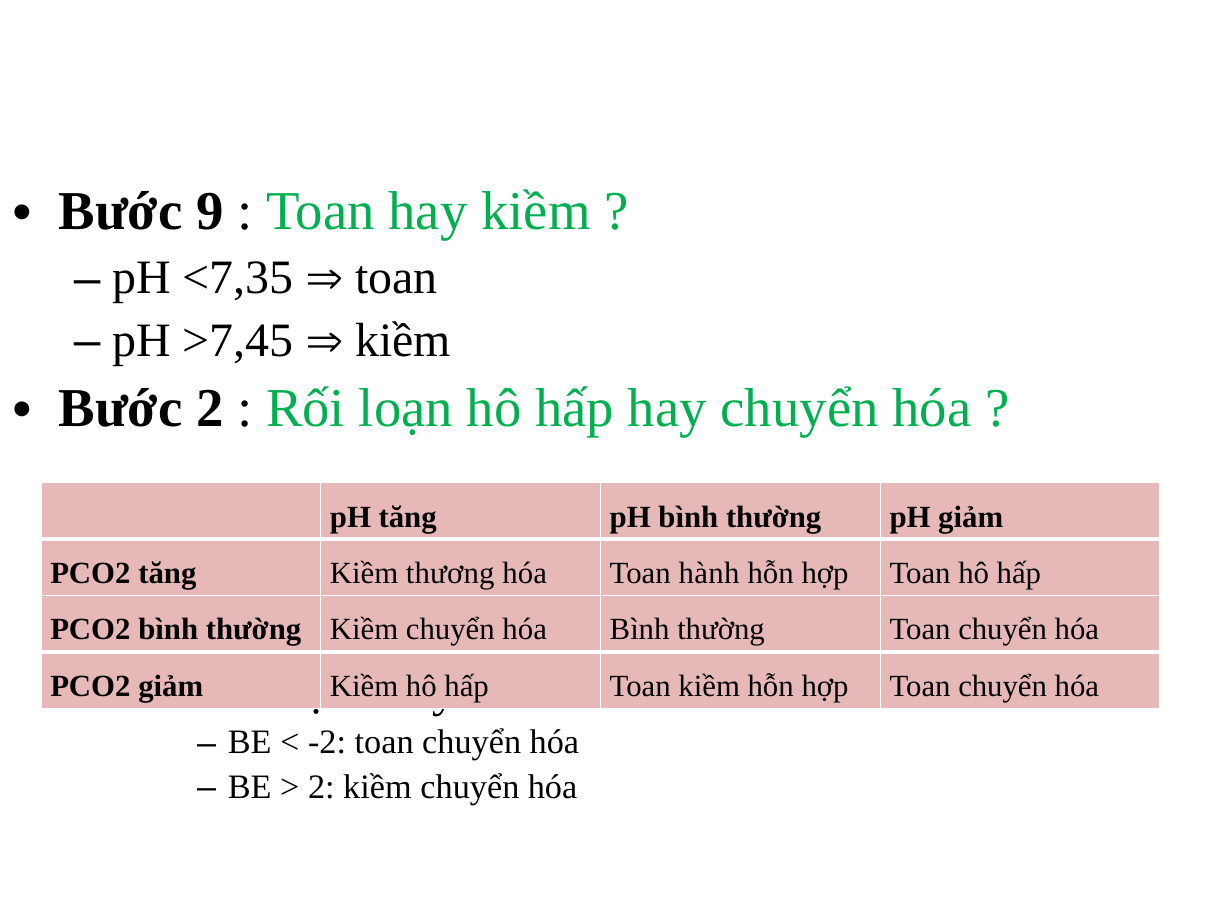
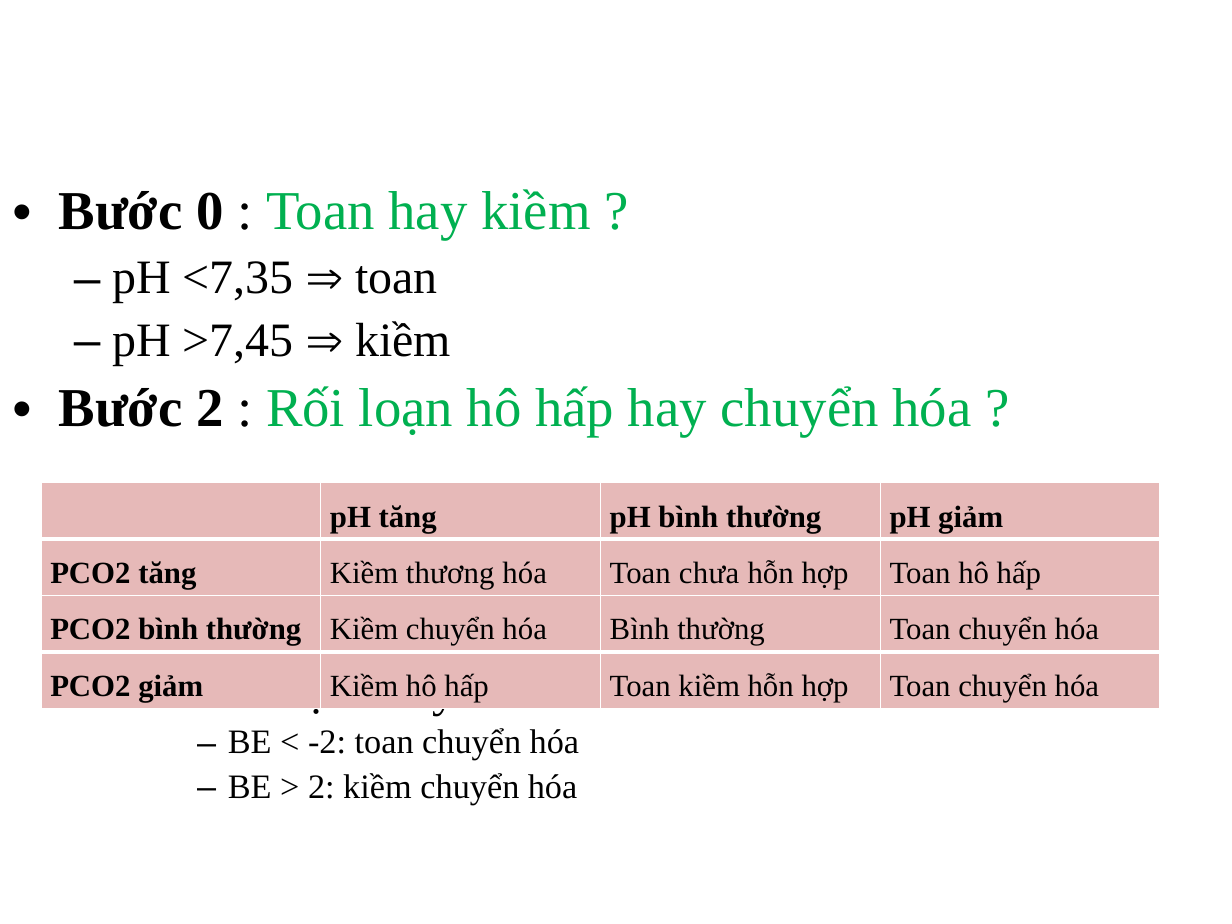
9: 9 -> 0 (210, 211)
hành: hành -> chưa (709, 573)
